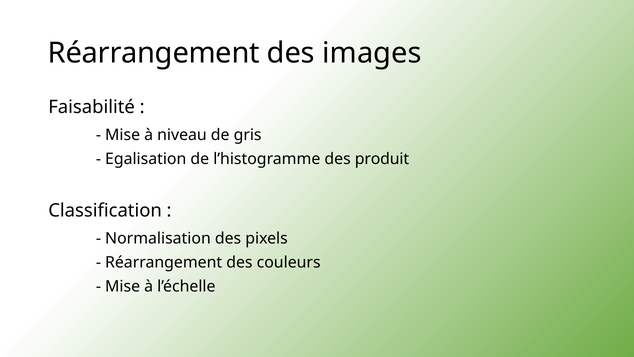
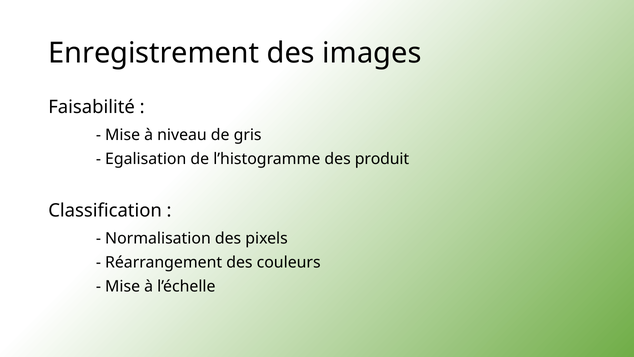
Réarrangement: Réarrangement -> Enregistrement (154, 53)
